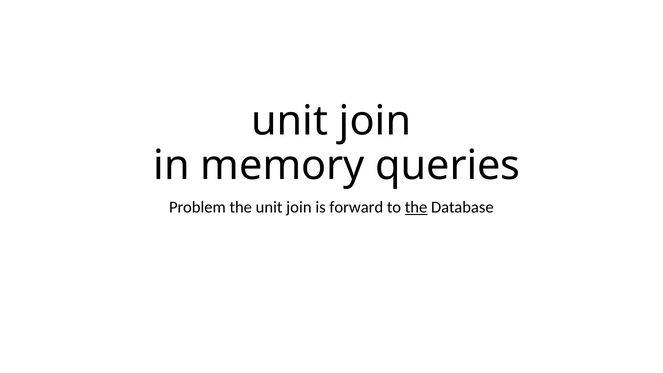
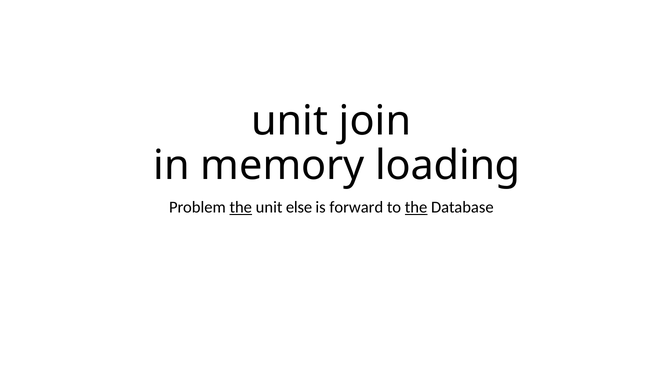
queries: queries -> loading (448, 166)
the underline: none -> present (241, 207)
join: join -> else (299, 207)
